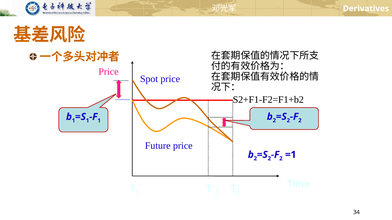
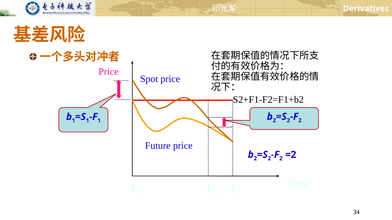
=1: =1 -> =2 (291, 155)
